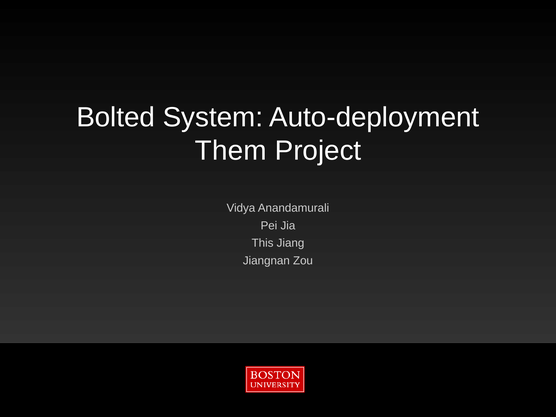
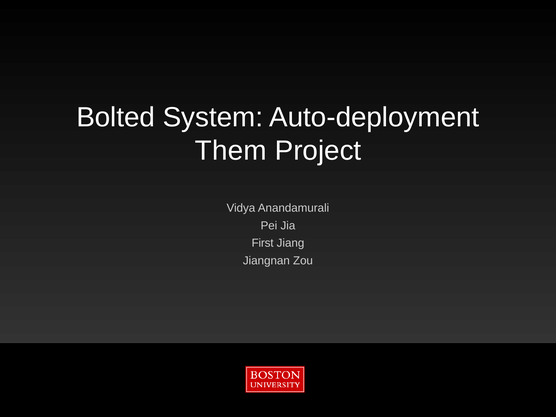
This: This -> First (263, 243)
